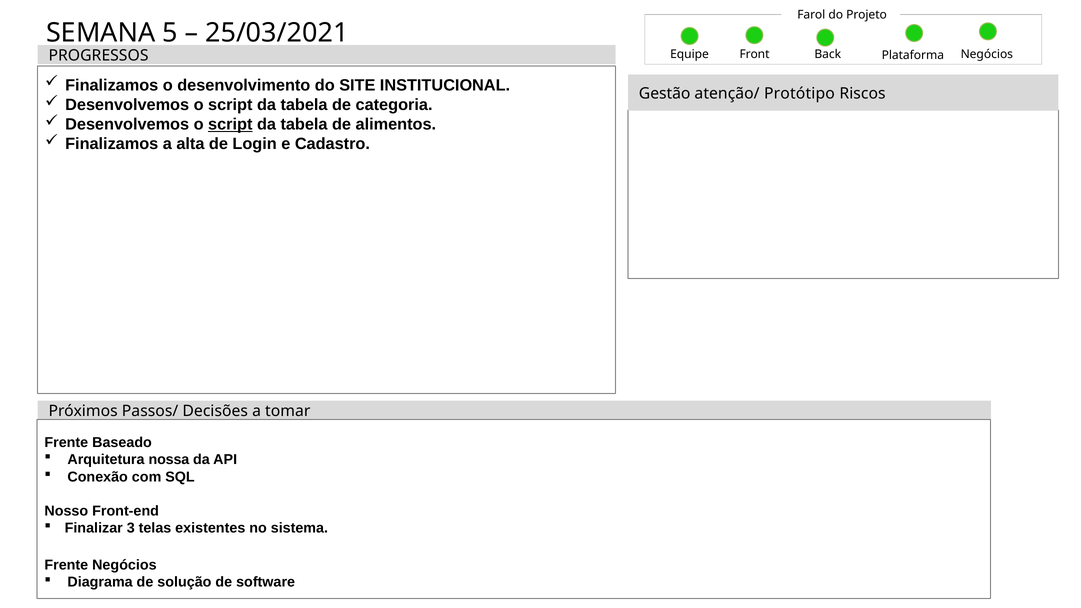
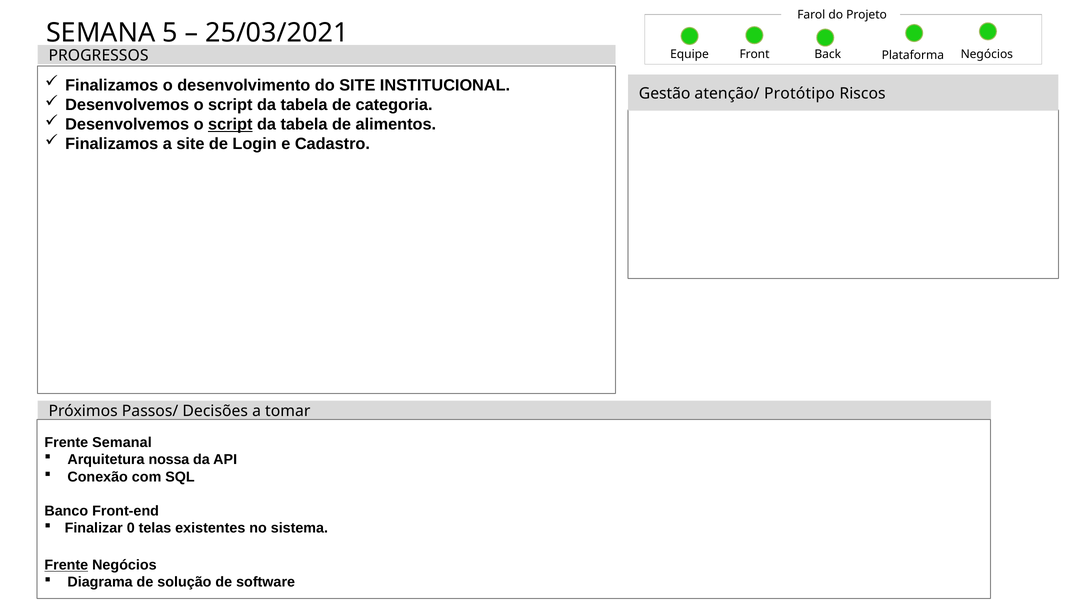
a alta: alta -> site (190, 144)
Baseado: Baseado -> Semanal (122, 442)
Nosso: Nosso -> Banco (66, 511)
3: 3 -> 0 (131, 528)
Frente underline: none -> present (66, 565)
